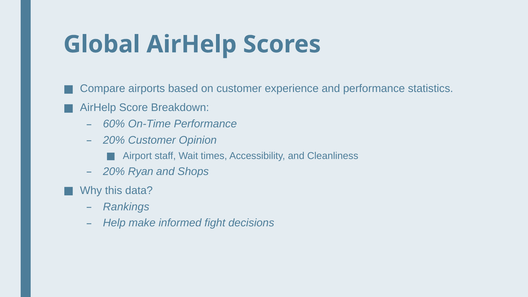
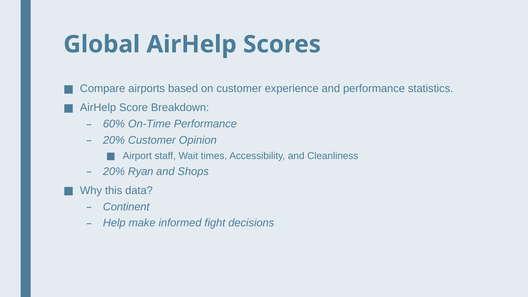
Rankings: Rankings -> Continent (126, 207)
